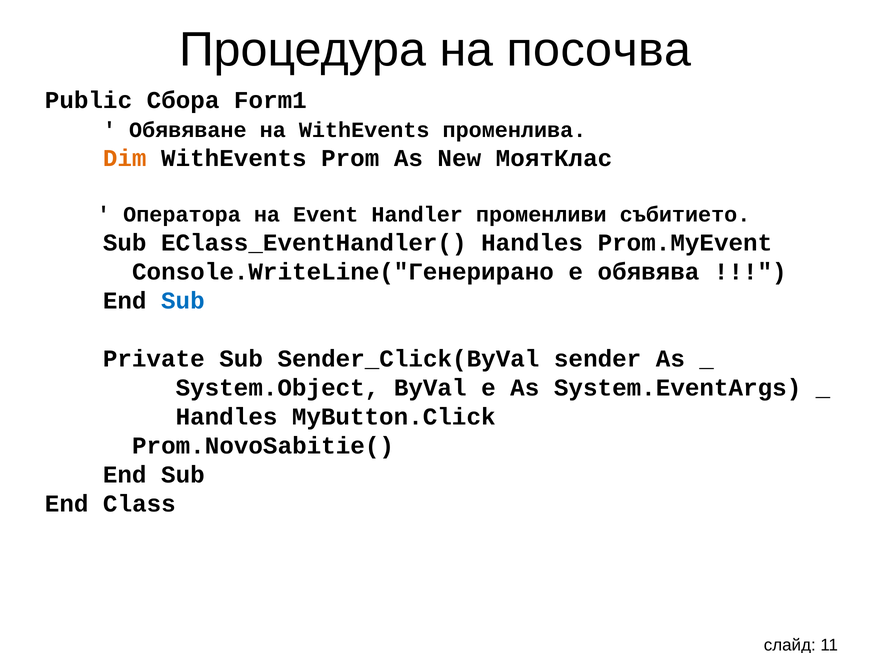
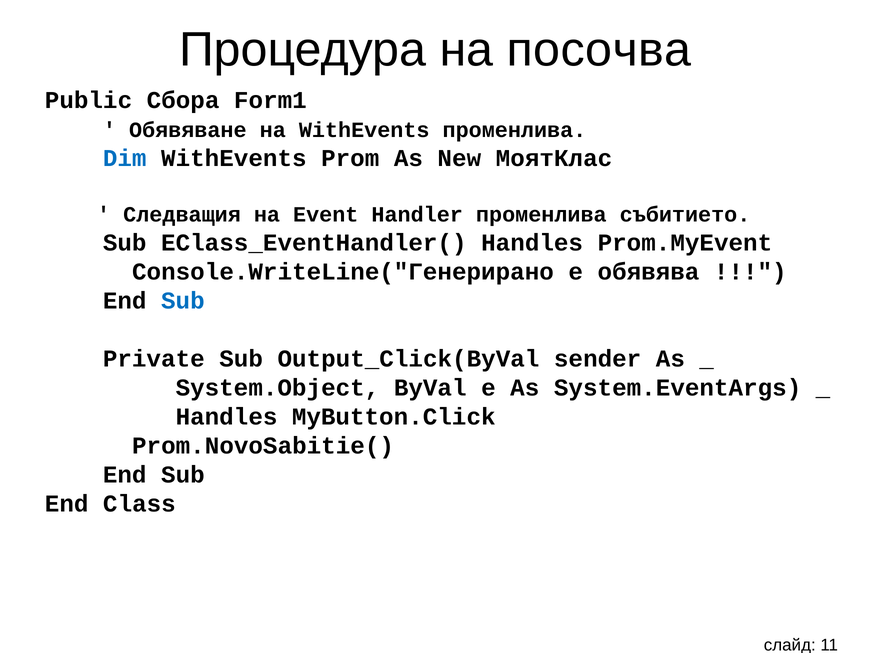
Dim colour: orange -> blue (125, 158)
Оператора: Оператора -> Следващия (182, 215)
Handler променливи: променливи -> променлива (541, 215)
Sender_Click(ByVal: Sender_Click(ByVal -> Output_Click(ByVal (408, 359)
